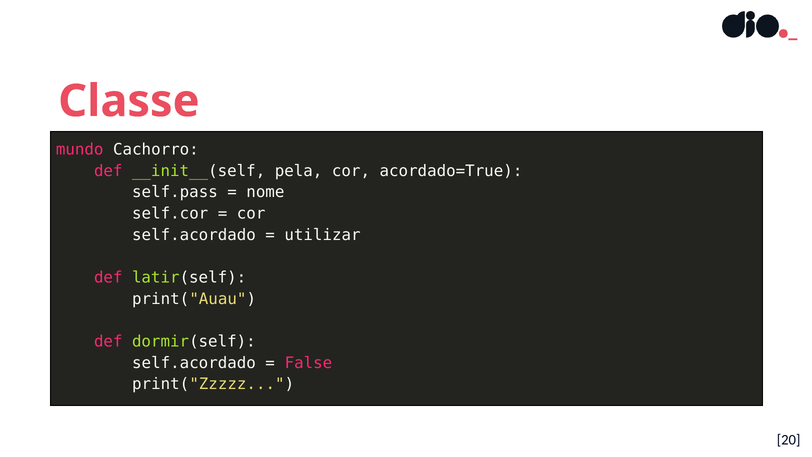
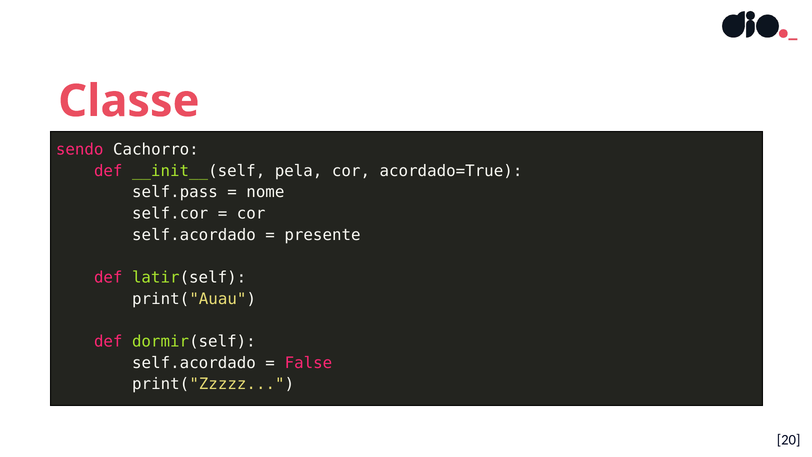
mundo: mundo -> sendo (80, 149)
utilizar: utilizar -> presente (322, 235)
